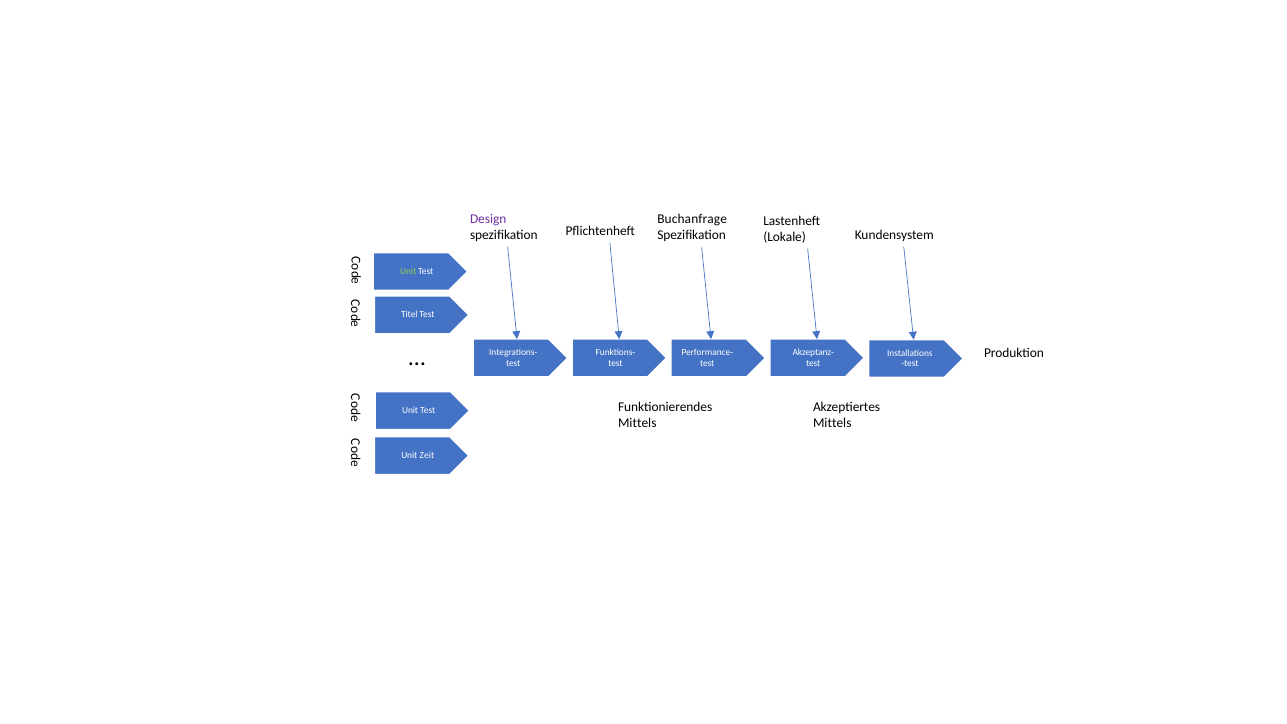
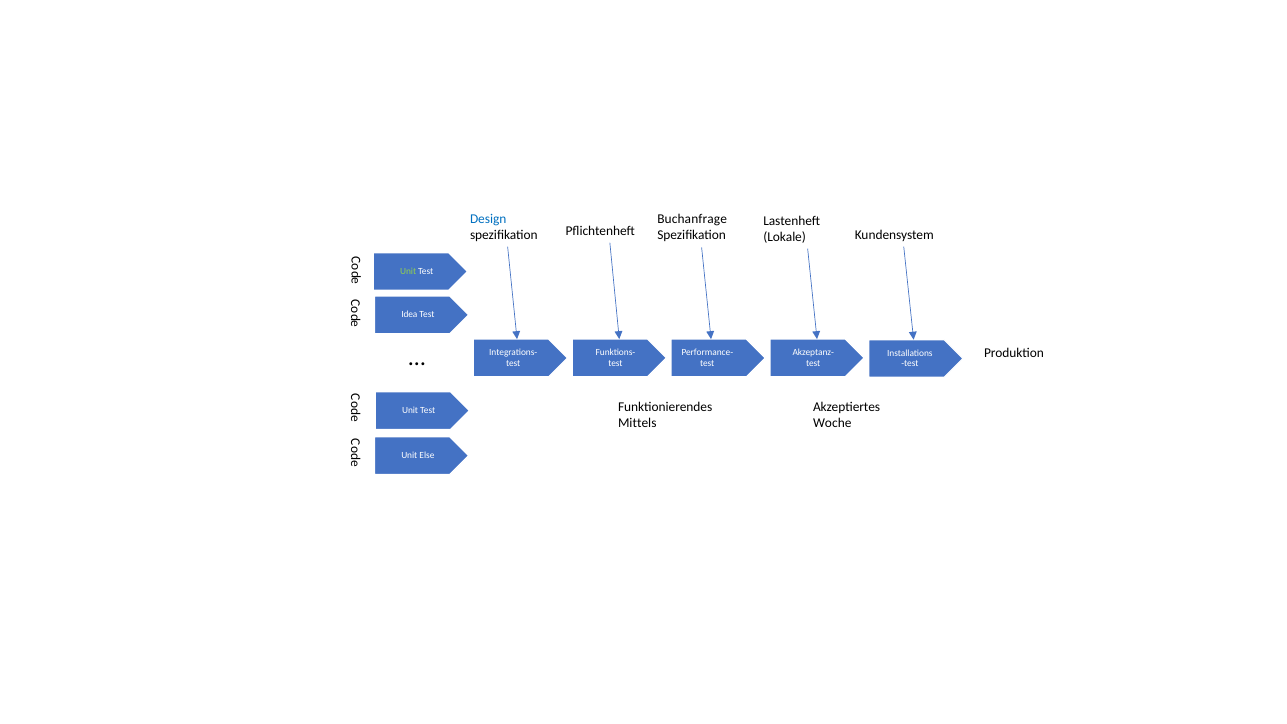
Design colour: purple -> blue (488, 219)
Titel: Titel -> Idea (409, 315)
Mittels: Mittels -> Woche (832, 423)
Zeit: Zeit -> Else (427, 456)
